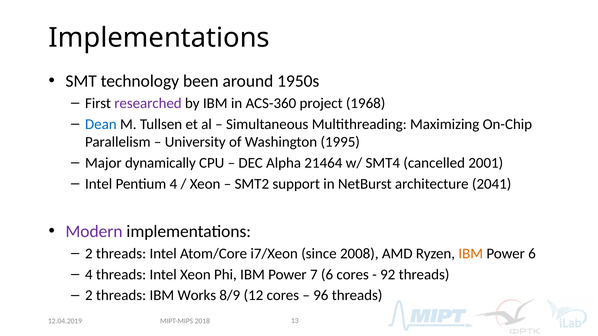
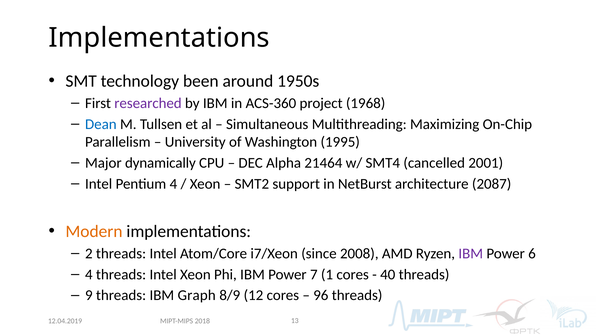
2041: 2041 -> 2087 (492, 184)
Modern colour: purple -> orange (94, 232)
IBM colour: orange -> purple (471, 254)
7 6: 6 -> 1 (327, 275)
92: 92 -> 40 (388, 275)
2: 2 -> 9 (89, 296)
Works: Works -> Graph (197, 296)
